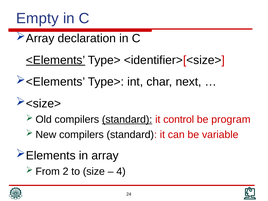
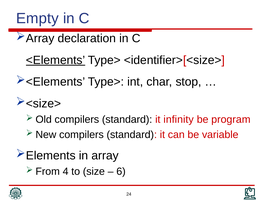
next: next -> stop (189, 82)
standard underline: present -> none (127, 119)
control: control -> infinity (179, 119)
2: 2 -> 4 (66, 171)
4: 4 -> 6 (121, 171)
